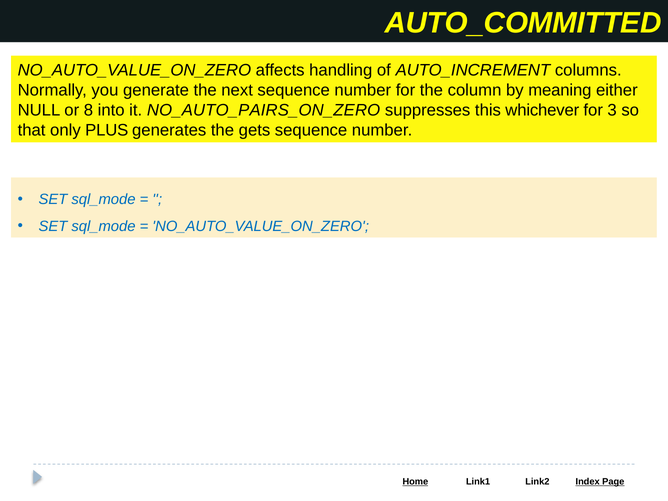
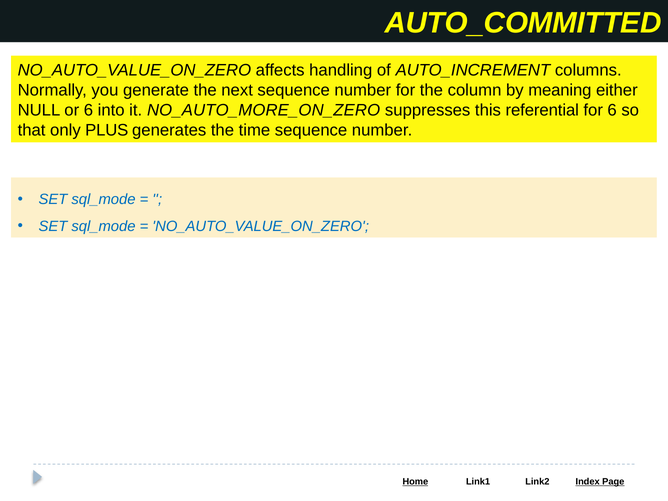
or 8: 8 -> 6 (88, 110)
NO_AUTO_PAIRS_ON_ZERO: NO_AUTO_PAIRS_ON_ZERO -> NO_AUTO_MORE_ON_ZERO (264, 110)
whichever: whichever -> referential (542, 110)
for 3: 3 -> 6 (612, 110)
gets: gets -> time (254, 130)
